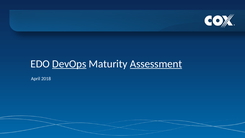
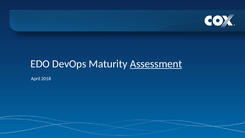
DevOps underline: present -> none (69, 64)
